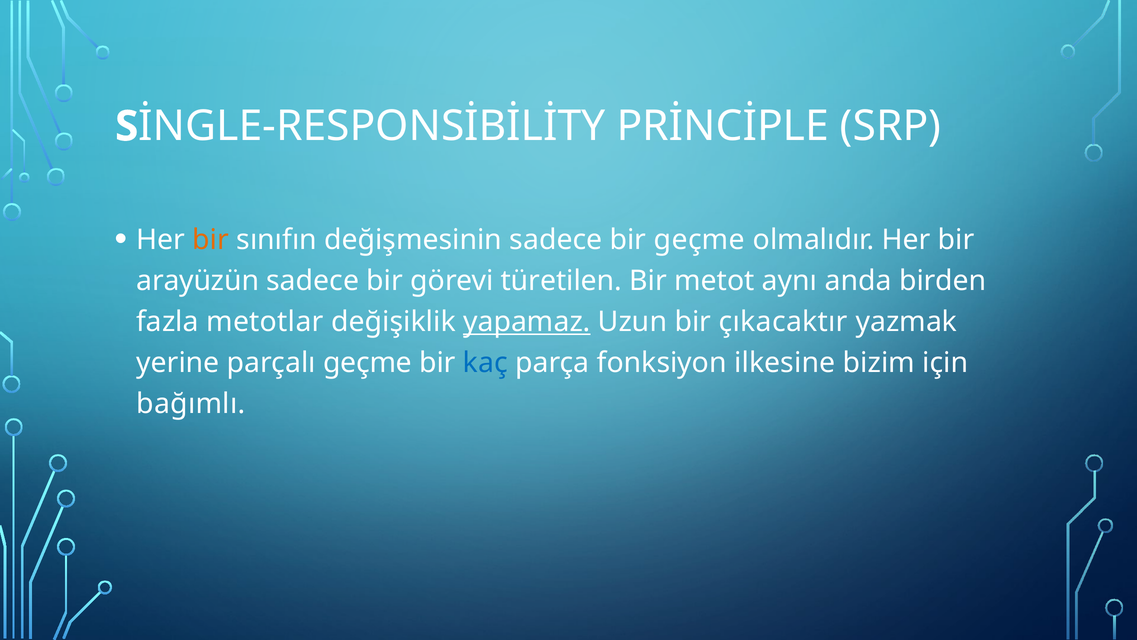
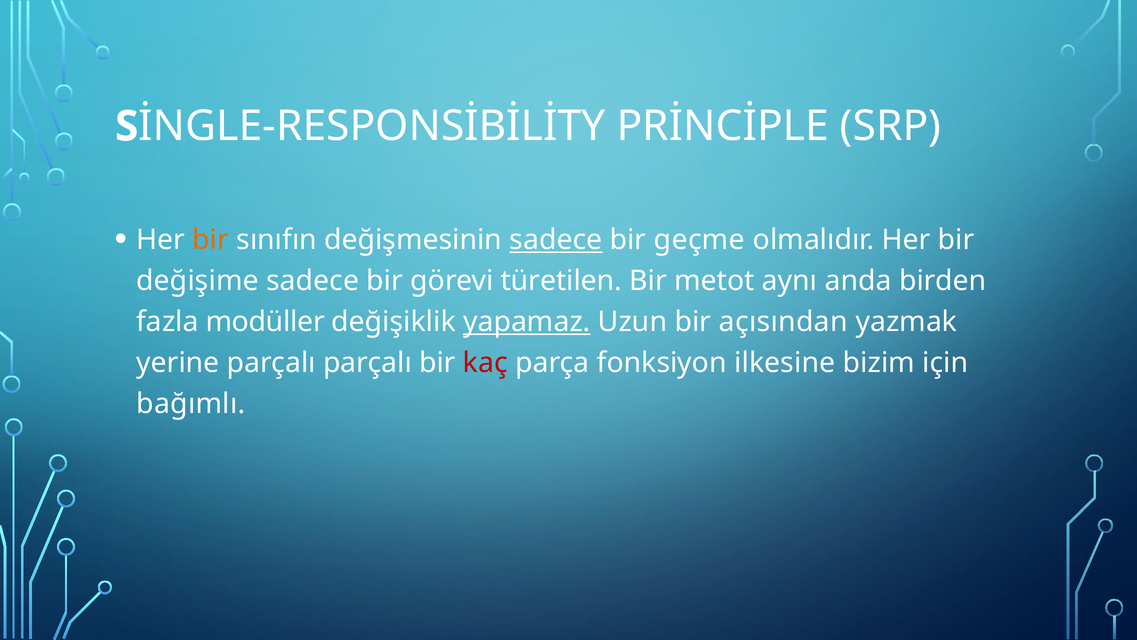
sadece underline: none -> present (556, 240)
arayüzün: arayüzün -> değişime (198, 281)
metotlar: metotlar -> modüller (265, 322)
çıkacaktır: çıkacaktır -> açısından (783, 322)
parçalı geçme: geçme -> parçalı (367, 363)
kaç colour: blue -> red (485, 363)
